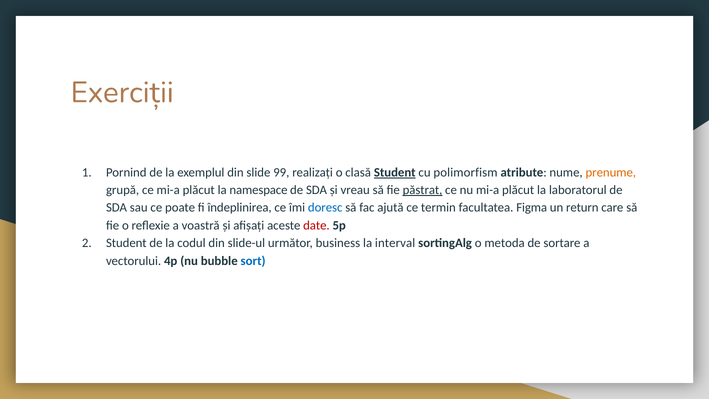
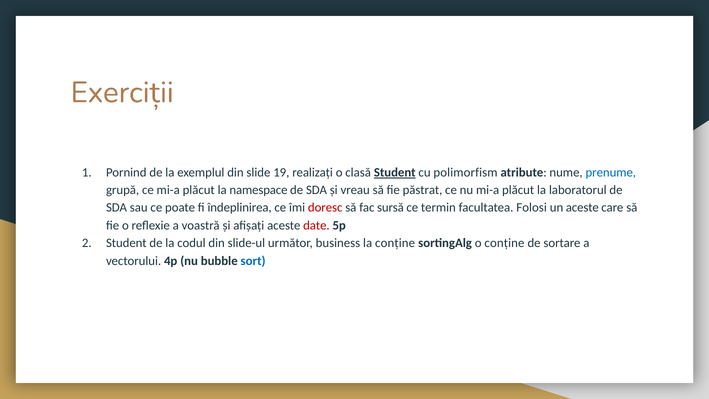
99: 99 -> 19 (281, 172)
prenume colour: orange -> blue (611, 172)
păstrat underline: present -> none (423, 190)
doresc colour: blue -> red (325, 208)
ajută: ajută -> sursă (390, 208)
Figma: Figma -> Folosi (532, 208)
un return: return -> aceste (582, 208)
la interval: interval -> conține (395, 243)
o metoda: metoda -> conține (504, 243)
